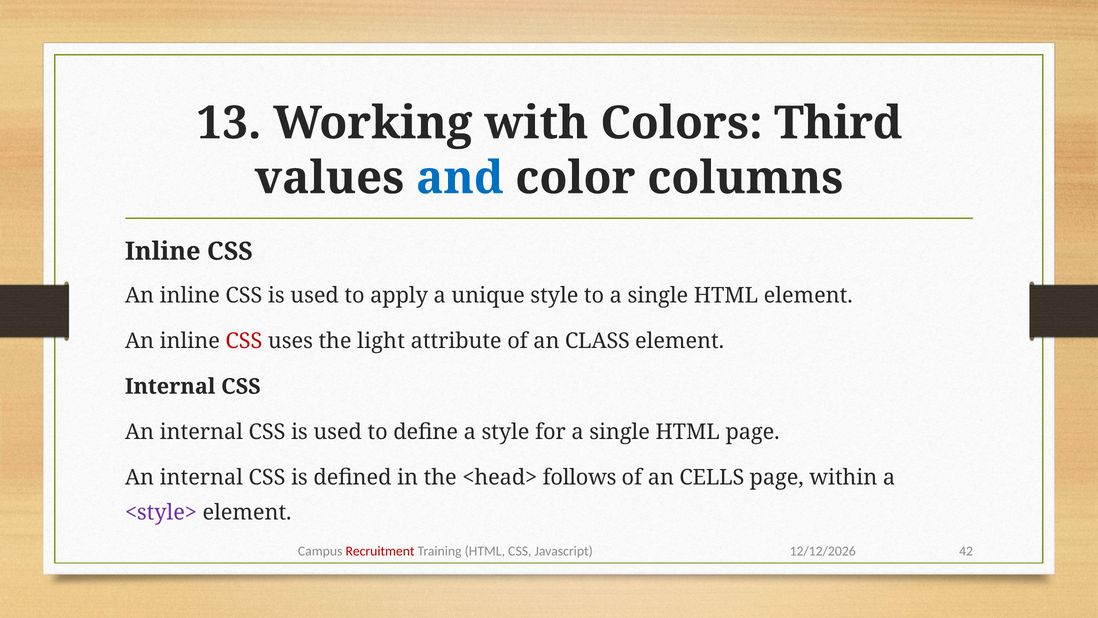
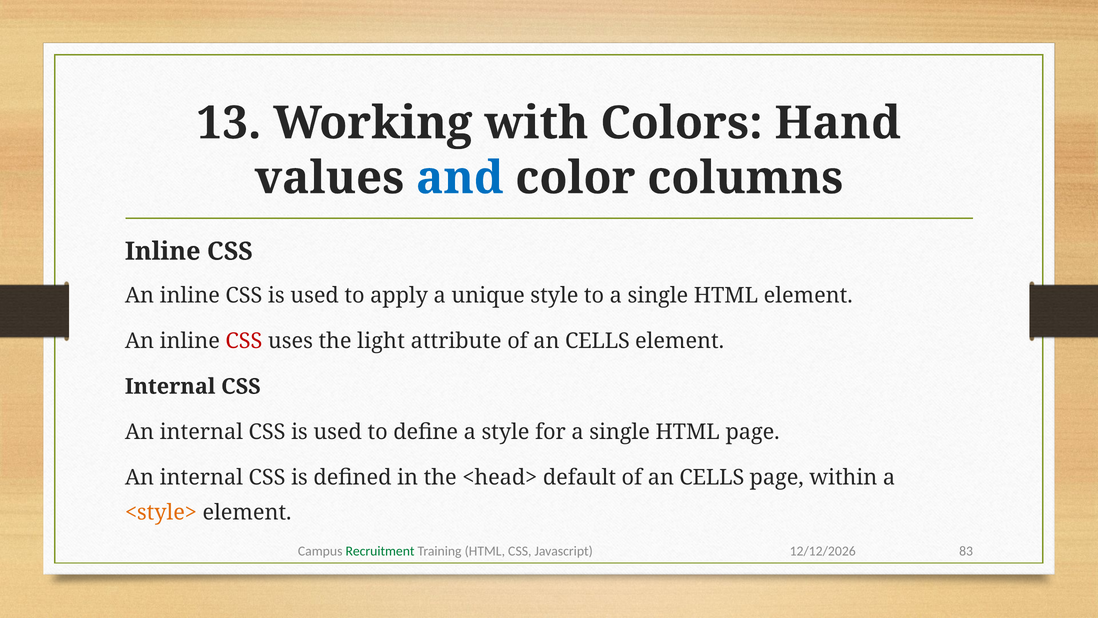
Third: Third -> Hand (838, 123)
attribute of an CLASS: CLASS -> CELLS (597, 341)
follows: follows -> default (579, 477)
<style> colour: purple -> orange (161, 512)
Recruitment colour: red -> green (380, 551)
42: 42 -> 83 (966, 551)
